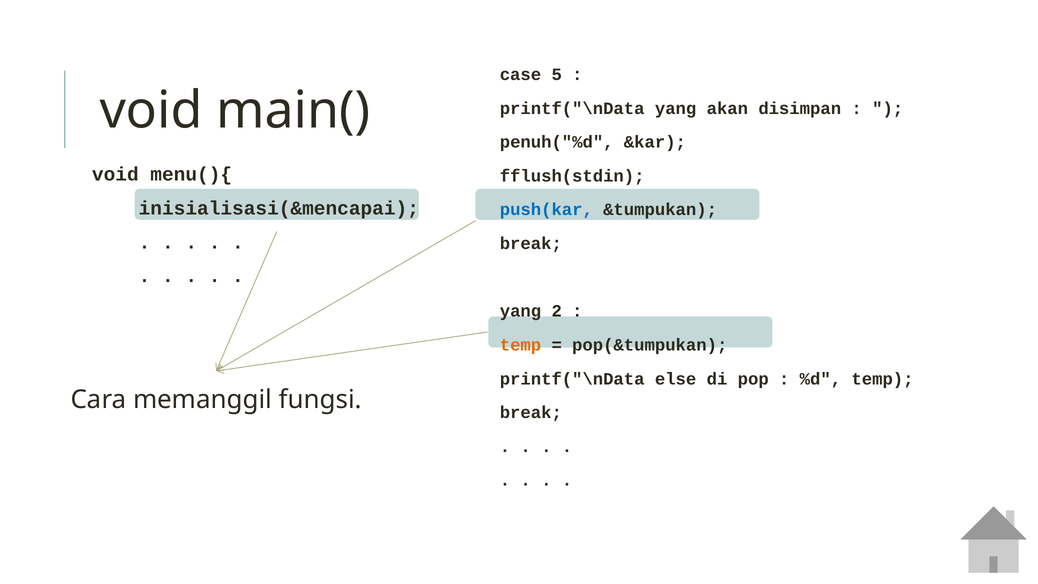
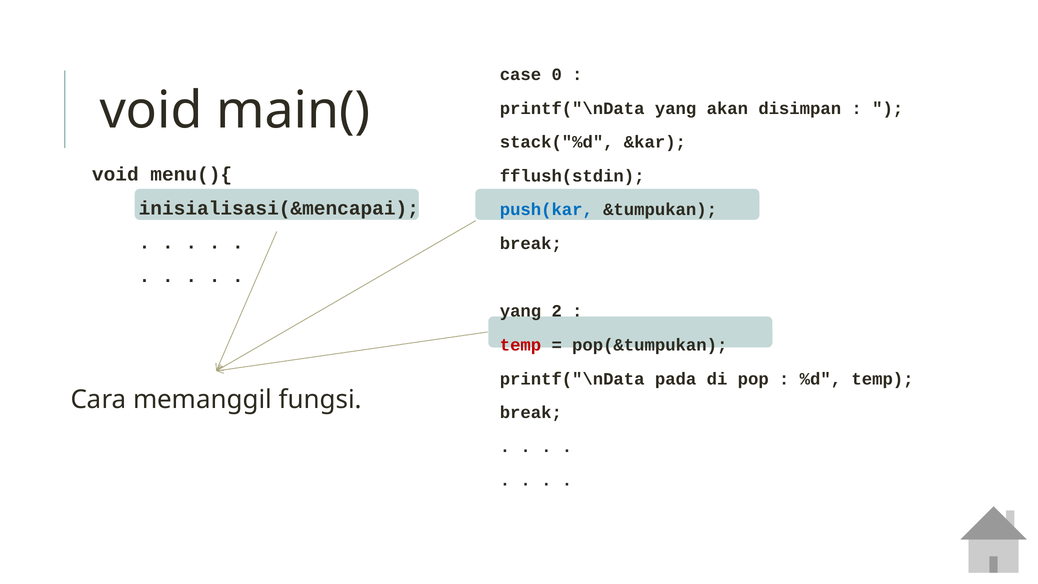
5: 5 -> 0 (557, 74)
penuh("%d: penuh("%d -> stack("%d (557, 142)
temp colour: orange -> red (520, 345)
else: else -> pada (676, 379)
